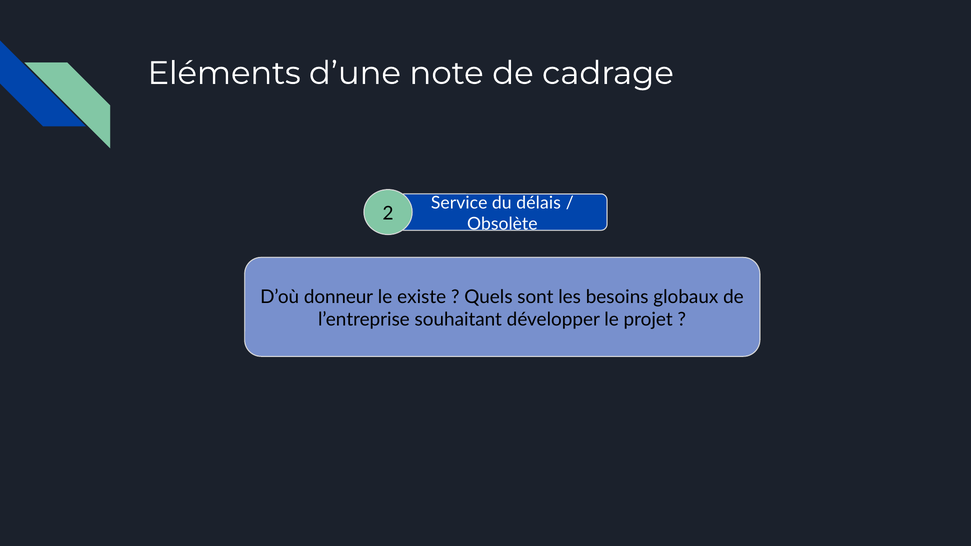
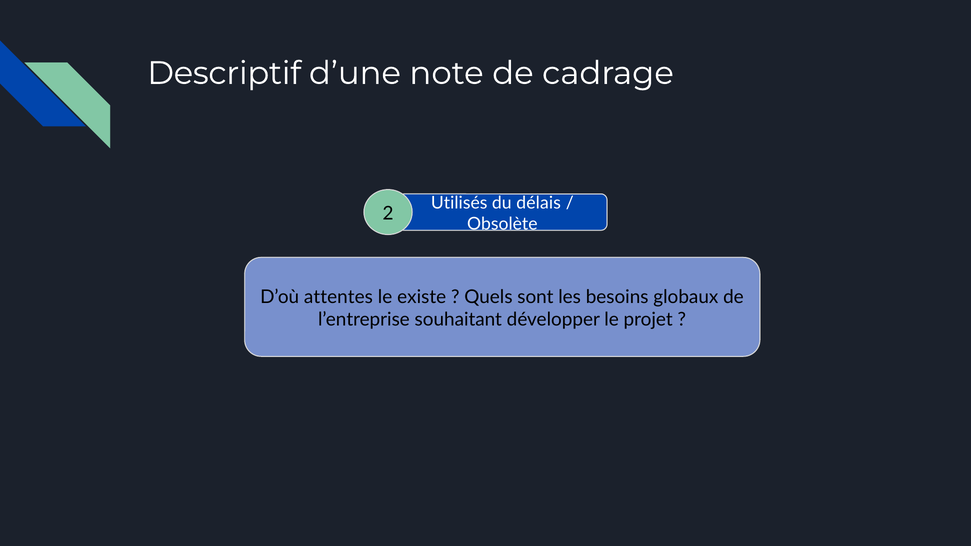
Eléments: Eléments -> Descriptif (224, 73)
Service: Service -> Utilisés (459, 203)
donneur: donneur -> attentes (338, 297)
